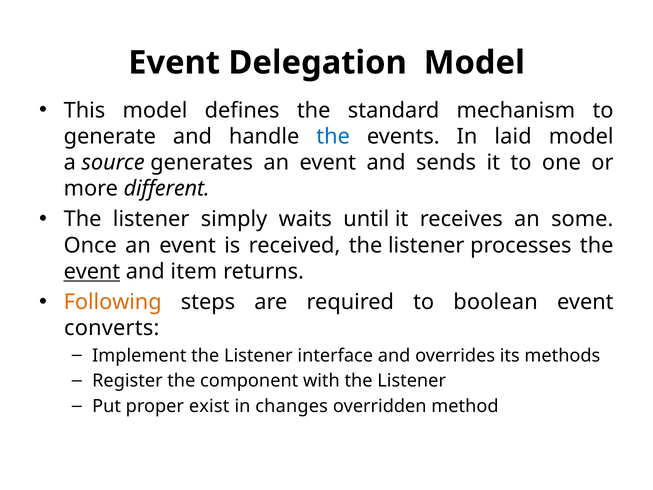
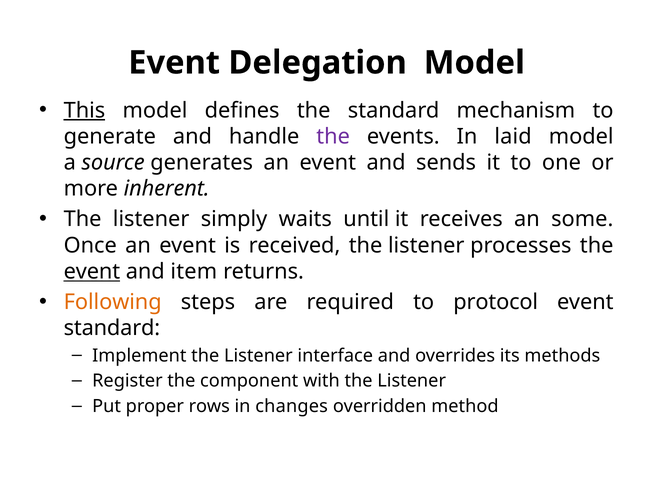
This underline: none -> present (84, 110)
the colour: blue -> purple (333, 136)
different: different -> inherent (167, 189)
boolean: boolean -> protocol (496, 302)
converts: converts -> standard (112, 328)
exist: exist -> rows (209, 406)
